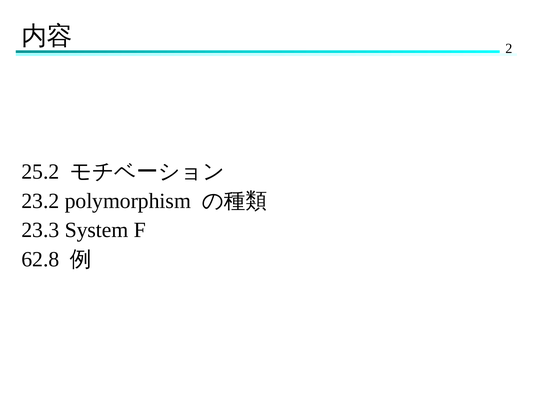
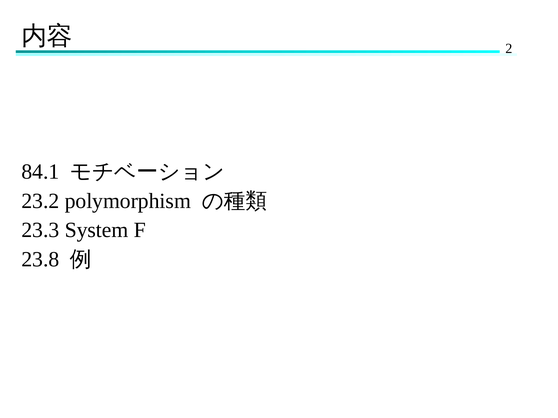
25.2: 25.2 -> 84.1 (40, 172)
62.8: 62.8 -> 23.8 (40, 260)
